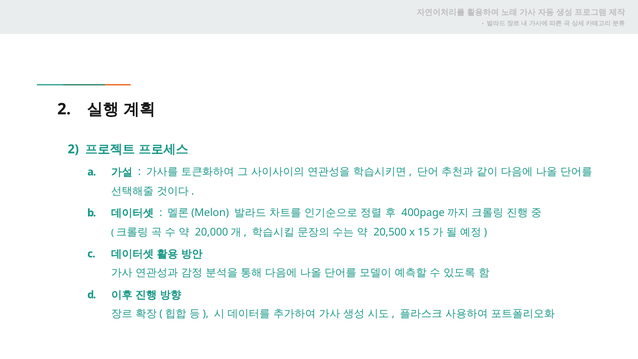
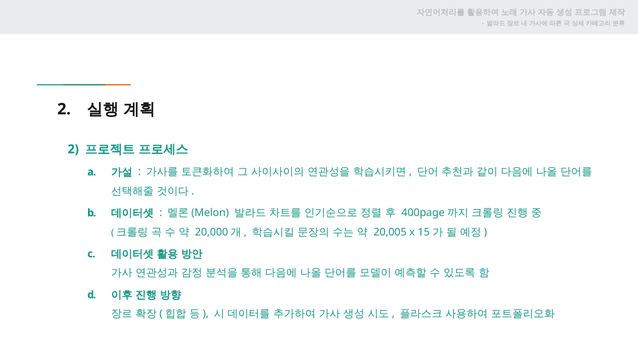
20,500: 20,500 -> 20,005 (390, 232)
